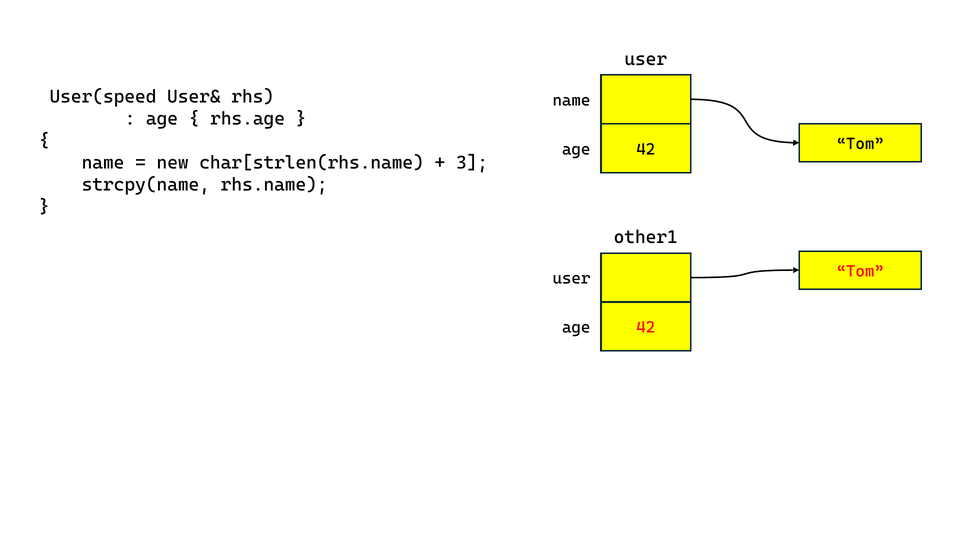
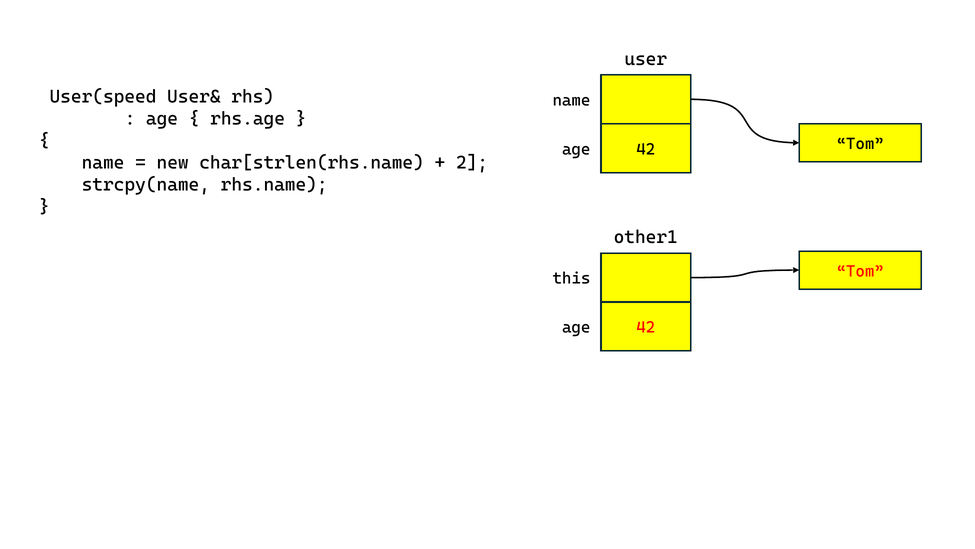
3: 3 -> 2 (472, 163)
user: user -> this (571, 278)
